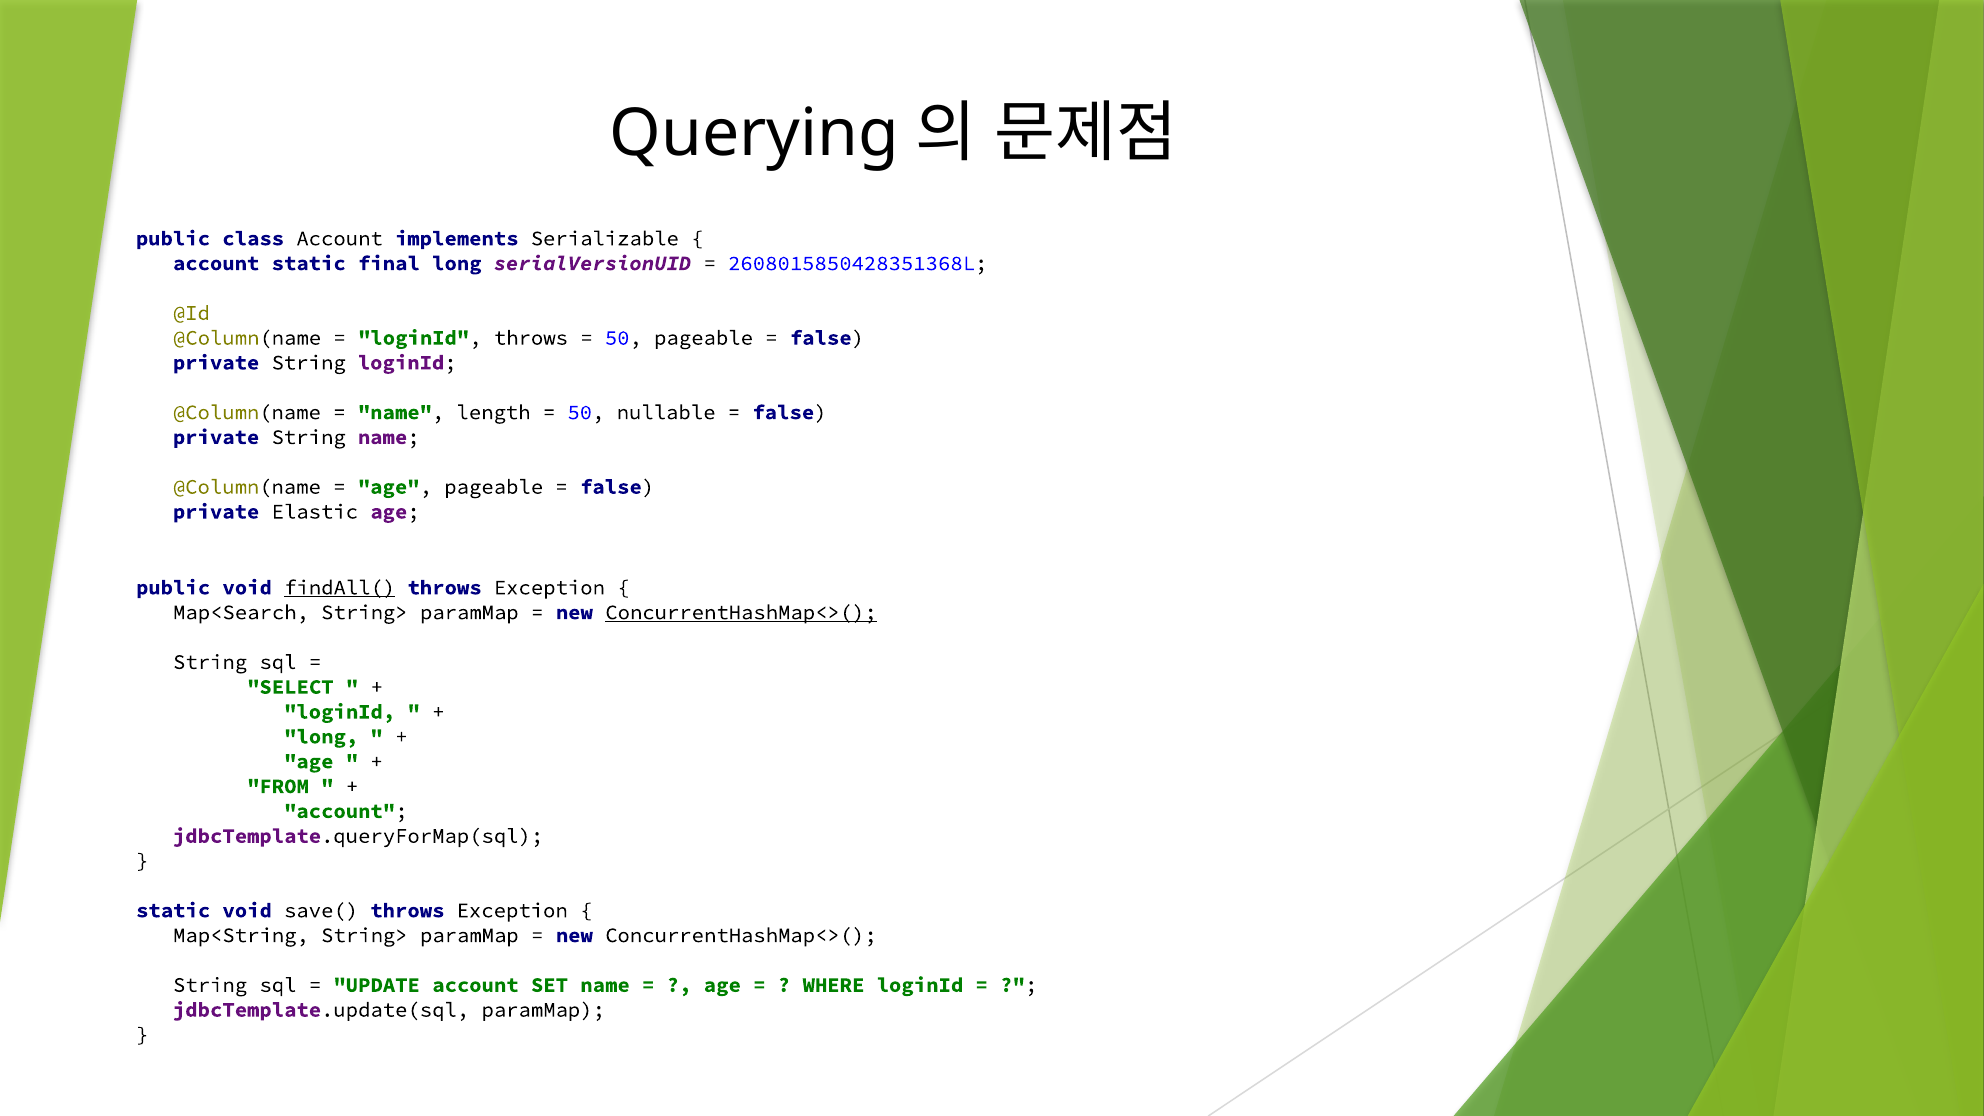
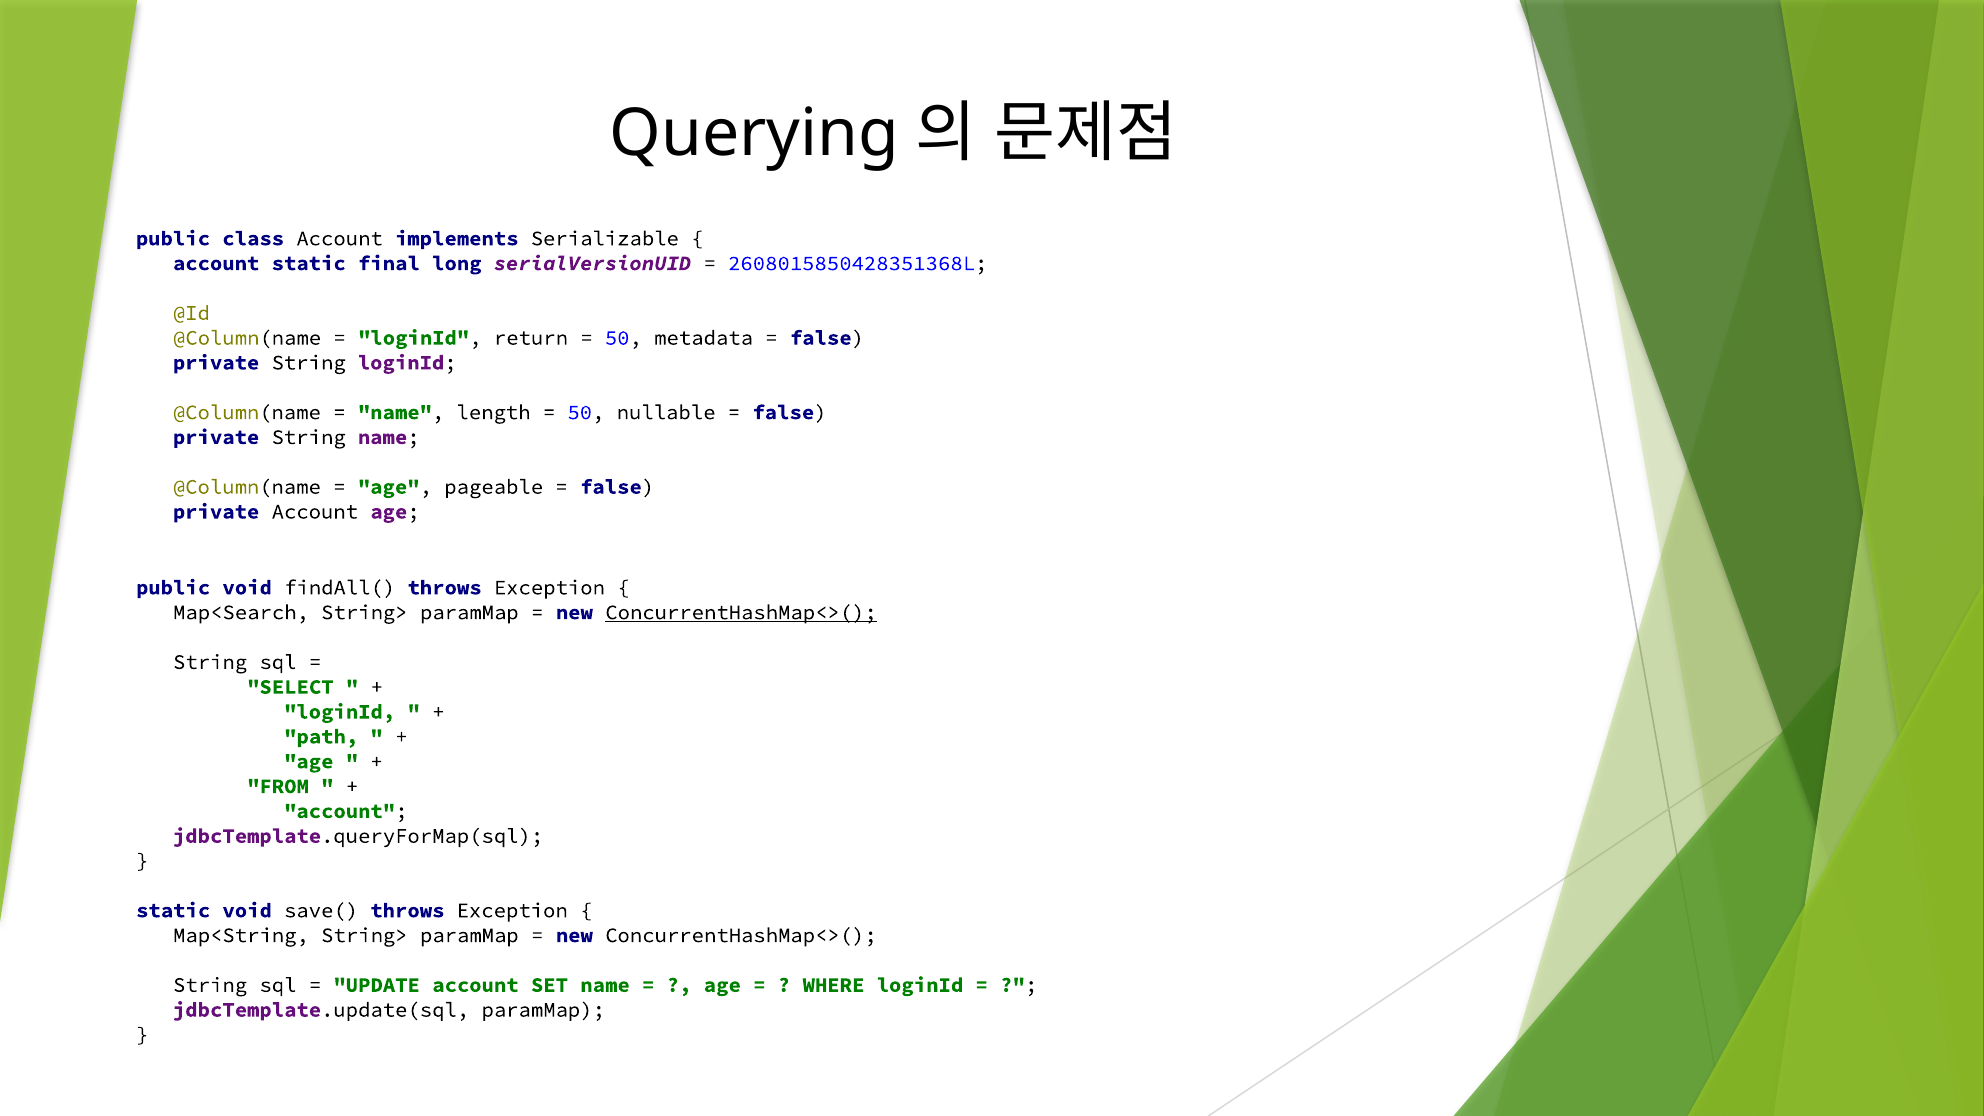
loginId throws: throws -> return (531, 338)
50 pageable: pageable -> metadata (704, 338)
private Elastic: Elastic -> Account (315, 512)
findAll( underline: present -> none (340, 588)
long: long -> path (321, 737)
